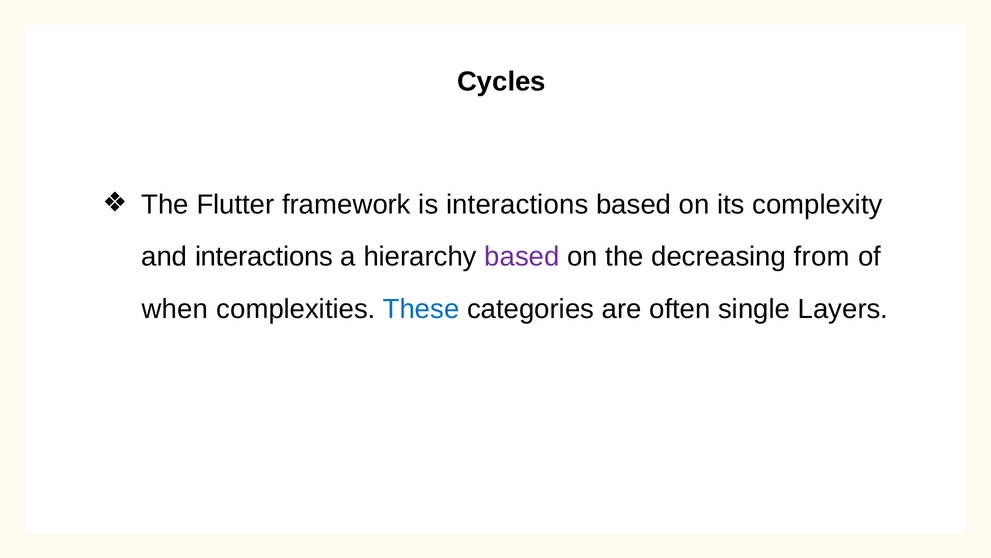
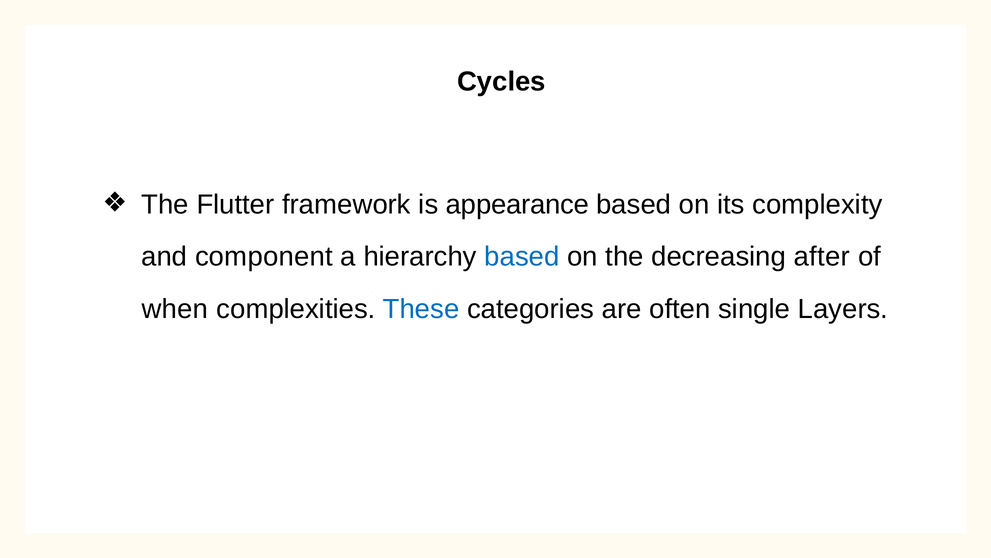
is interactions: interactions -> appearance (517, 204)
and interactions: interactions -> component (264, 256)
based colour: purple -> blue (522, 256)
from: from -> after (822, 256)
